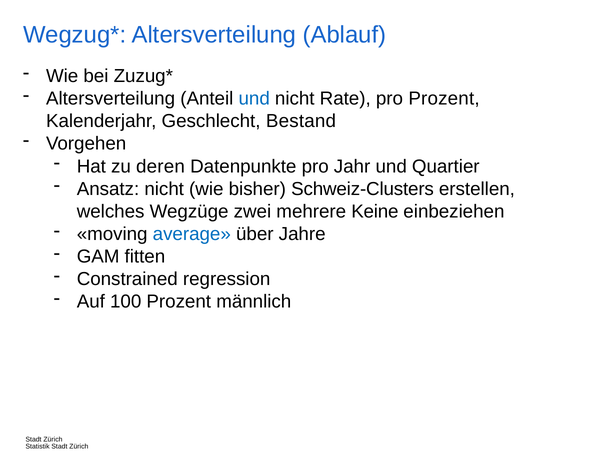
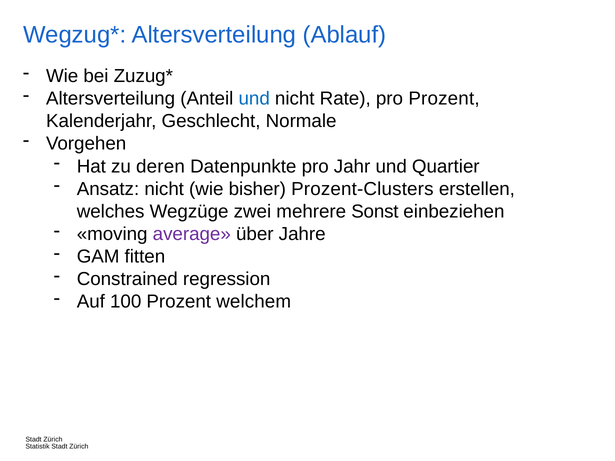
Bestand: Bestand -> Normale (301, 121)
Schweiz-Clusters: Schweiz-Clusters -> Prozent-Clusters (362, 189)
Keine: Keine -> Sonst (375, 211)
average colour: blue -> purple (192, 234)
männlich: männlich -> welchem (254, 302)
